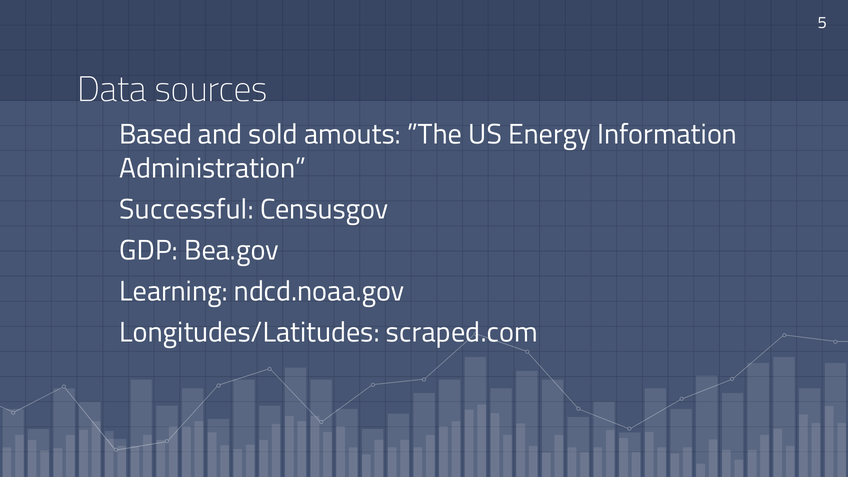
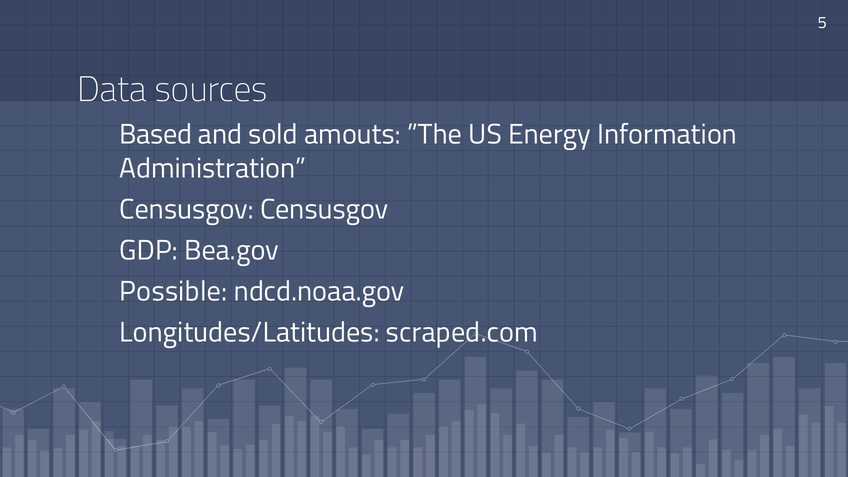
Successful: Successful -> Censusgov (187, 209)
Learning: Learning -> Possible (173, 291)
